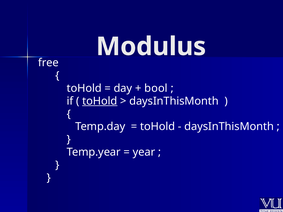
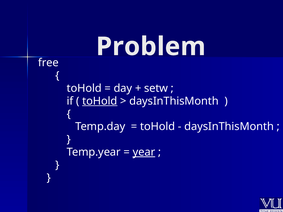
Modulus: Modulus -> Problem (151, 47)
bool: bool -> setw (156, 88)
year underline: none -> present (144, 152)
